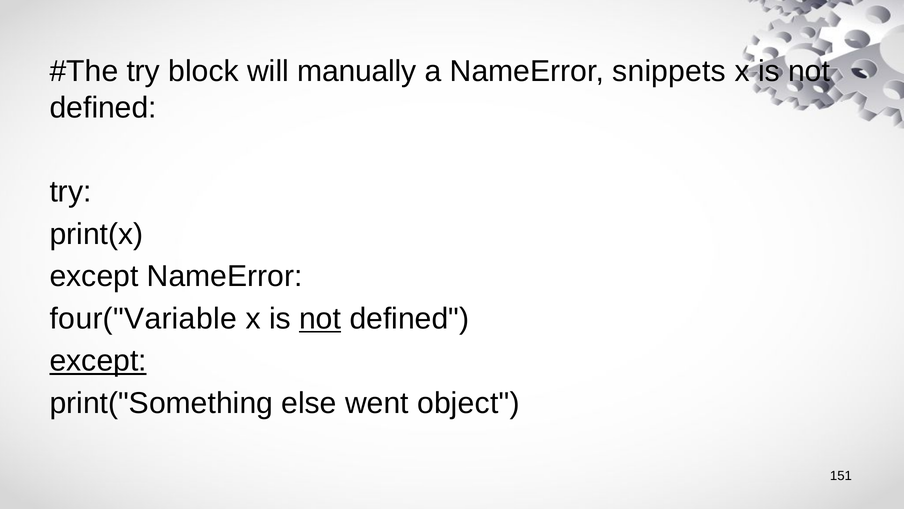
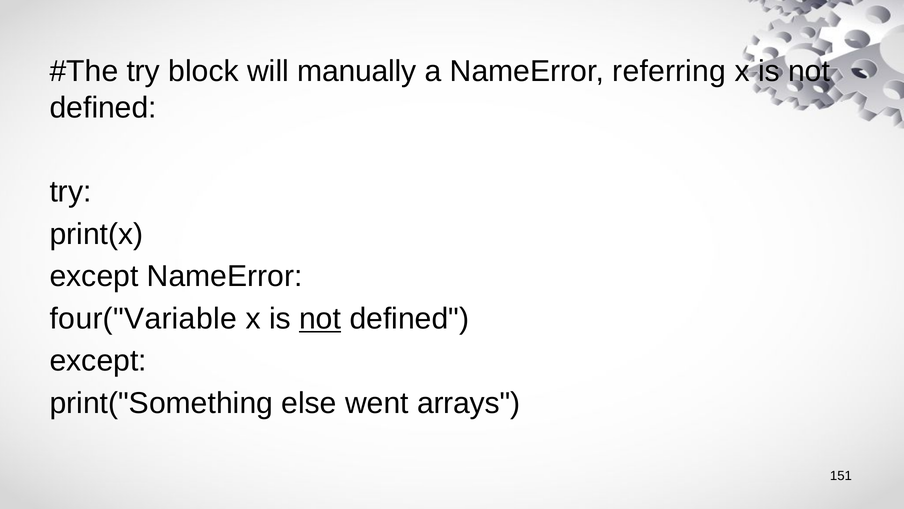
snippets: snippets -> referring (669, 71)
except underline: present -> none (98, 361)
object: object -> arrays (469, 403)
